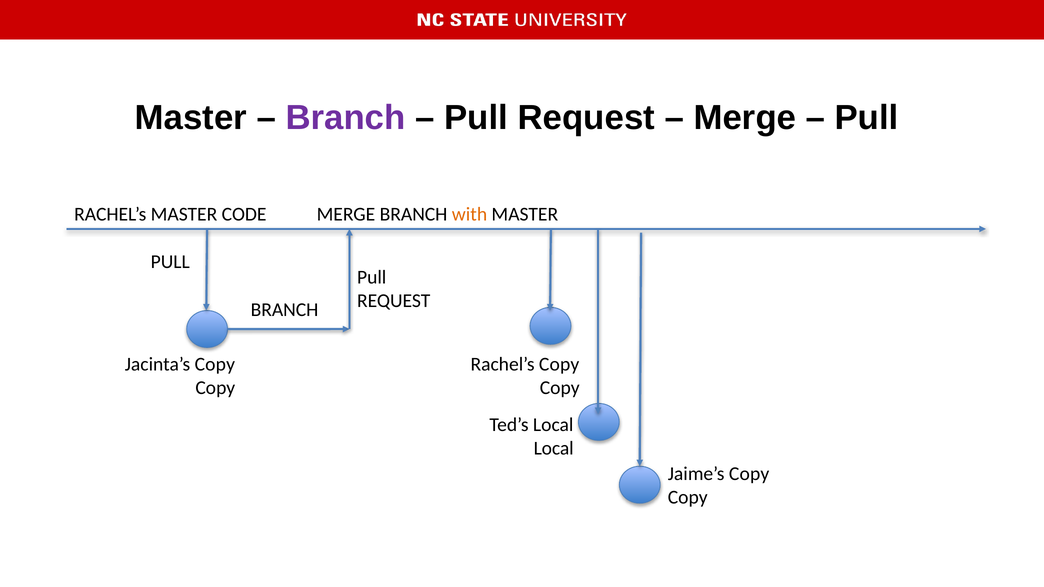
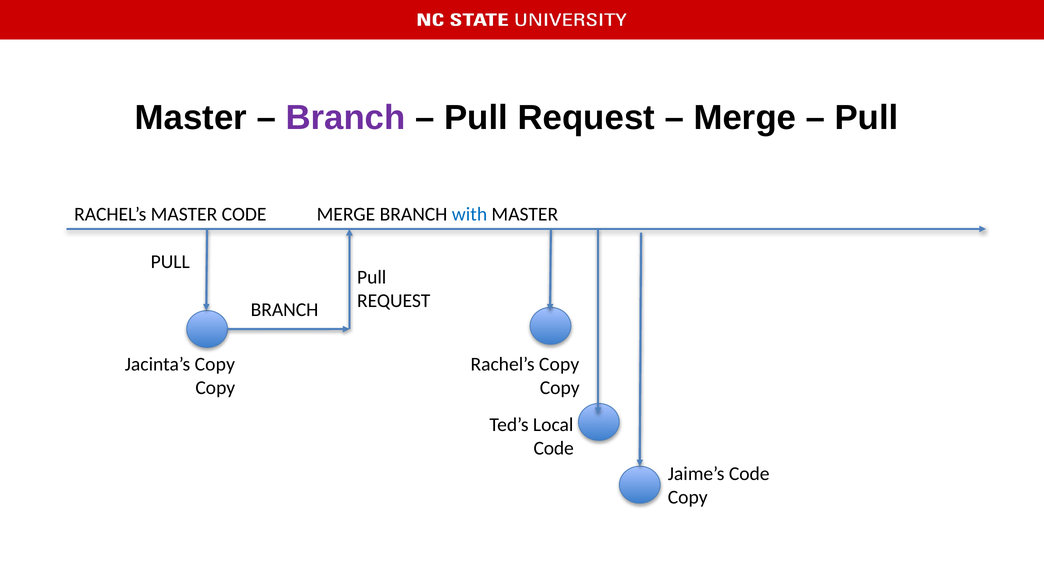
with colour: orange -> blue (470, 214)
Local: Local -> Code (554, 449)
Jaime’s Copy: Copy -> Code (749, 474)
